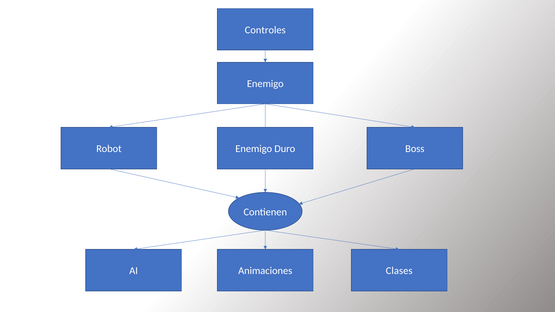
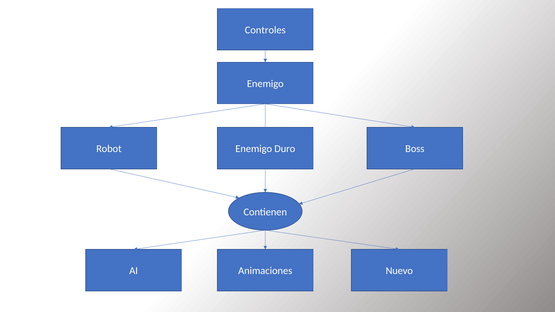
Clases: Clases -> Nuevo (399, 271)
